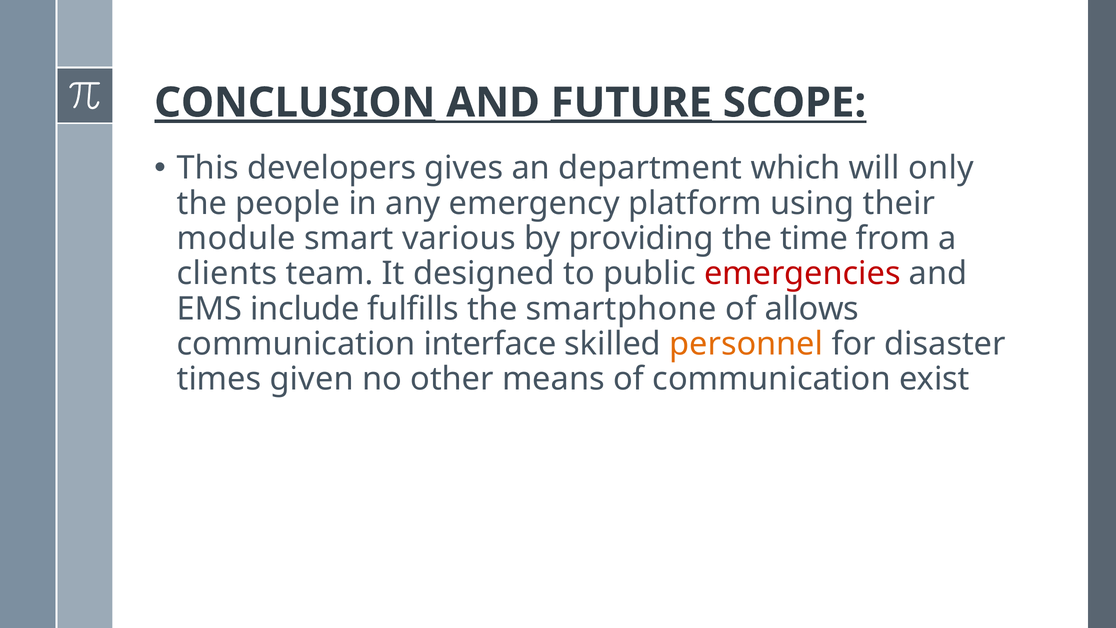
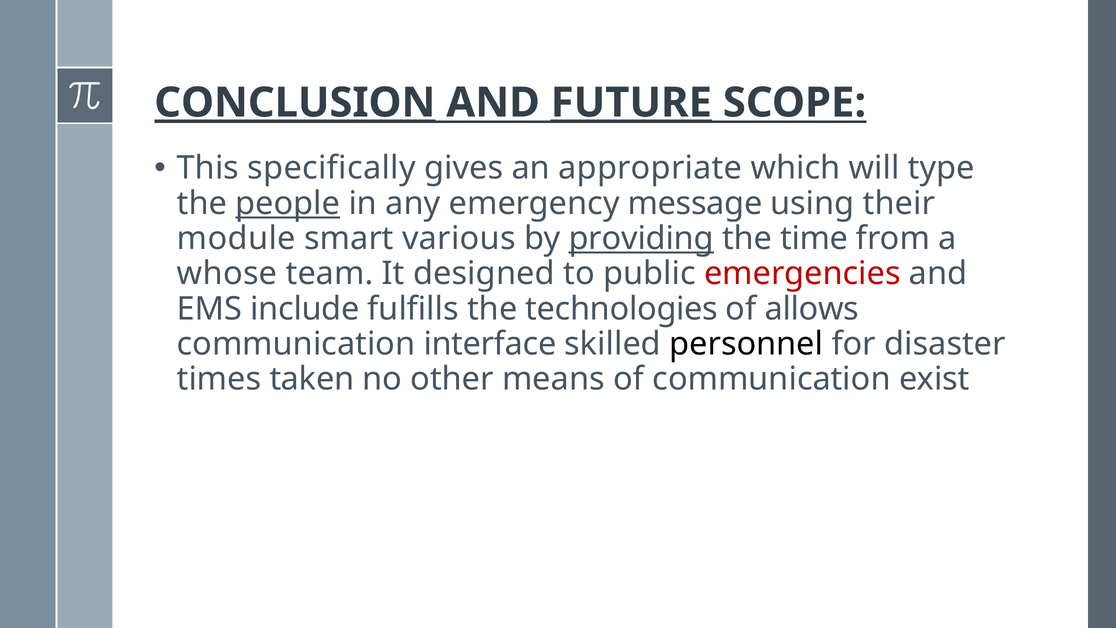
developers: developers -> specifically (332, 168)
department: department -> appropriate (650, 168)
only: only -> type (941, 168)
people underline: none -> present (288, 203)
platform: platform -> message (695, 203)
providing underline: none -> present (641, 238)
clients: clients -> whose (227, 274)
smartphone: smartphone -> technologies (622, 309)
personnel colour: orange -> black (746, 344)
given: given -> taken (312, 379)
